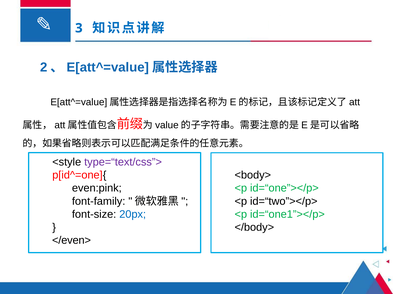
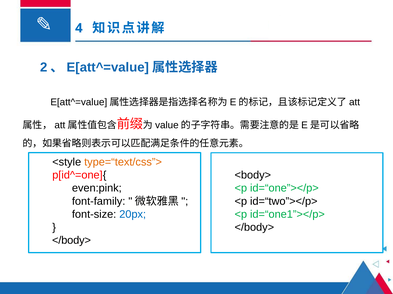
3: 3 -> 4 (79, 28)
type=“text/css”> colour: purple -> orange (123, 162)
</even>: </even> -> </body> (71, 241)
